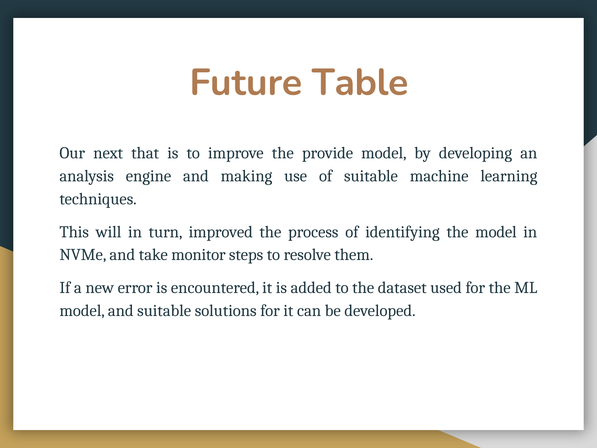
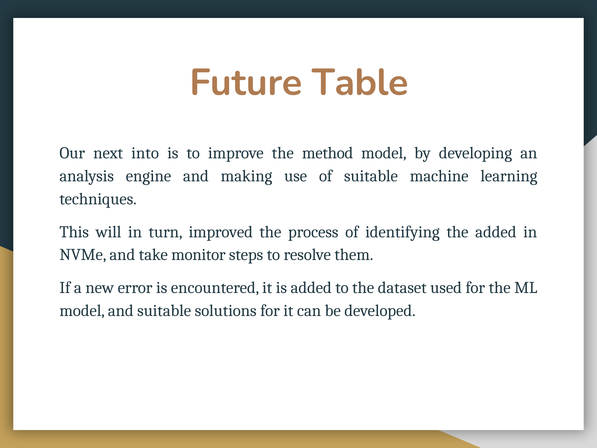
that: that -> into (145, 153)
provide: provide -> method (328, 153)
the model: model -> added (496, 232)
